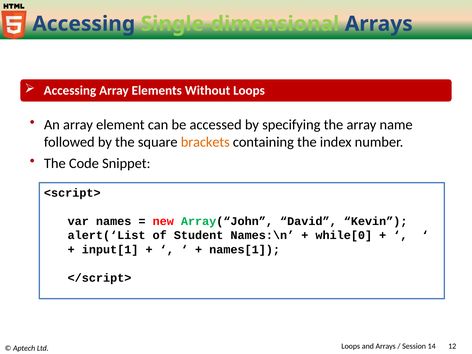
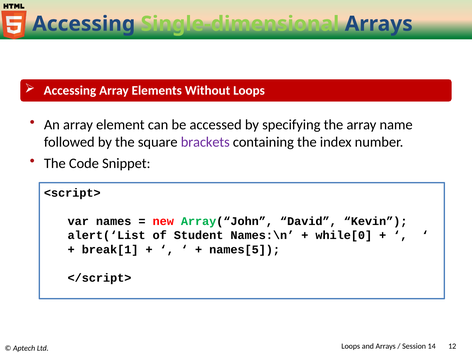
brackets colour: orange -> purple (205, 142)
input[1: input[1 -> break[1 (110, 249)
names[1: names[1 -> names[5 (245, 249)
